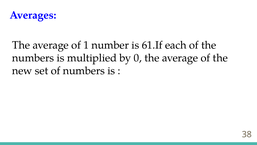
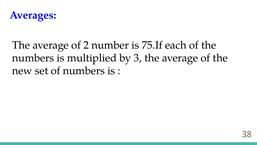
1: 1 -> 2 (86, 45)
61.If: 61.If -> 75.If (152, 45)
0: 0 -> 3 (138, 58)
